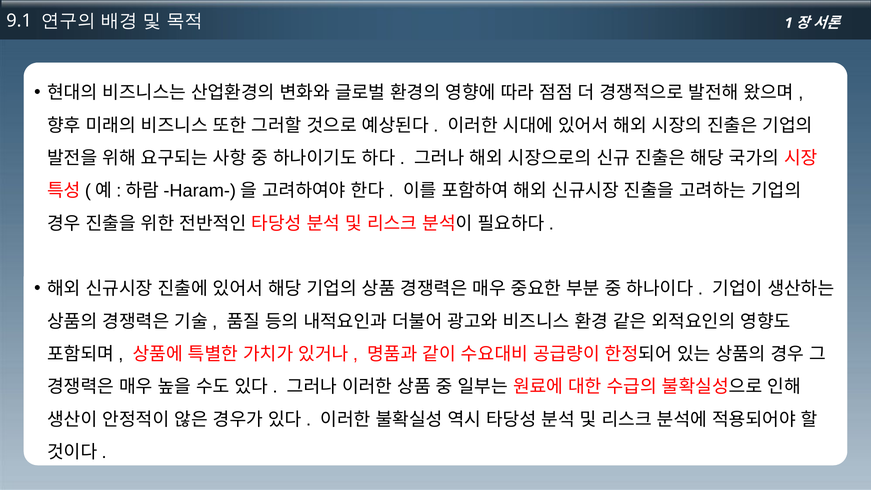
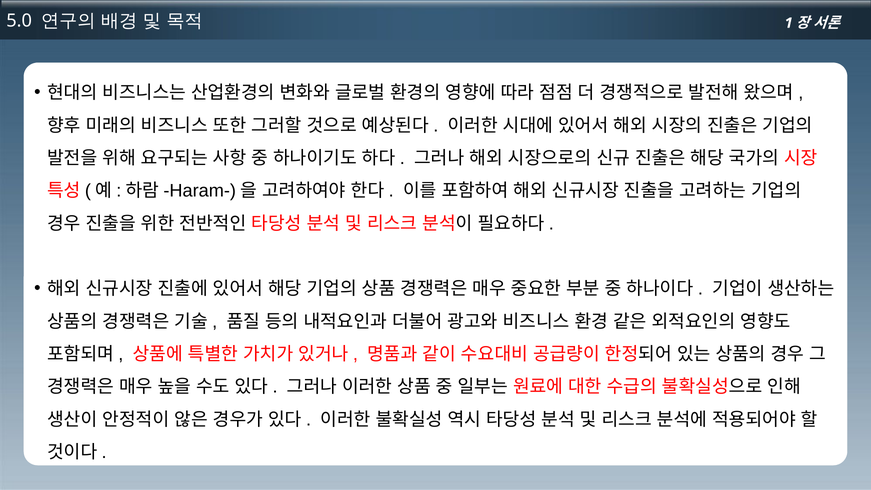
9.1: 9.1 -> 5.0 (19, 21)
